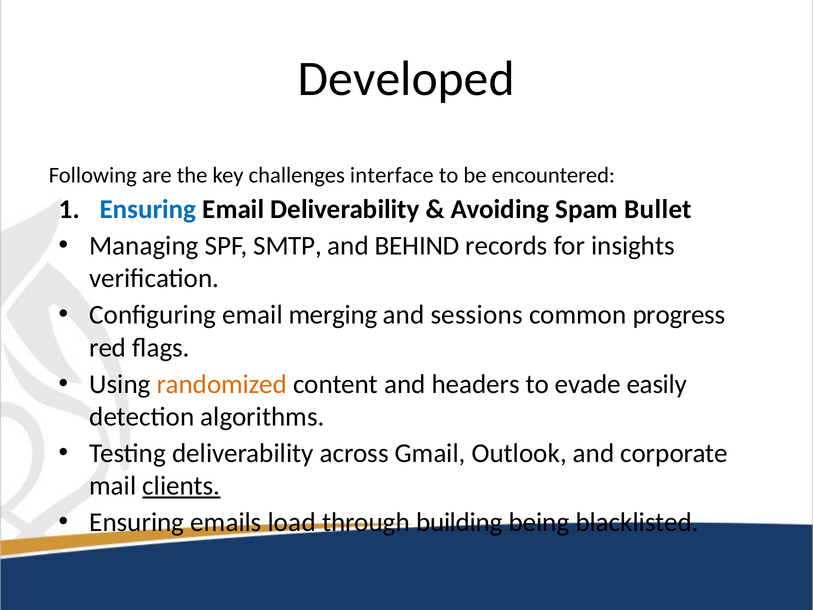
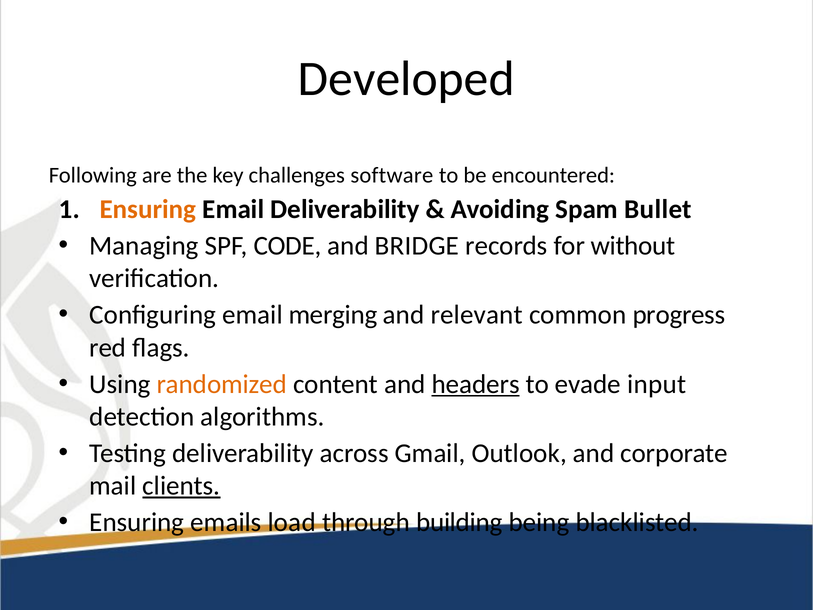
interface: interface -> software (392, 175)
Ensuring colour: blue -> orange (148, 209)
SMTP: SMTP -> CODE (288, 246)
BEHIND: BEHIND -> BRIDGE (417, 246)
insights: insights -> without (633, 246)
sessions: sessions -> relevant (477, 315)
headers underline: none -> present (476, 384)
easily: easily -> input (657, 384)
